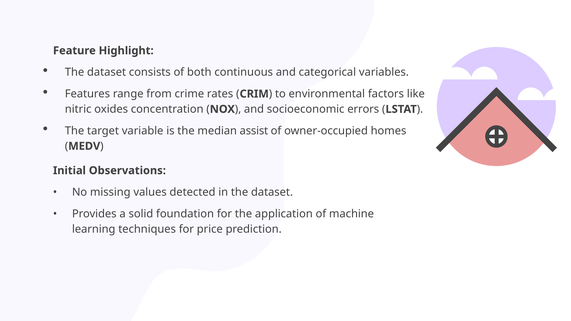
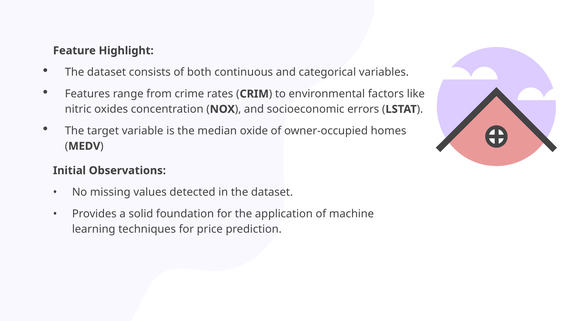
assist: assist -> oxide (254, 131)
